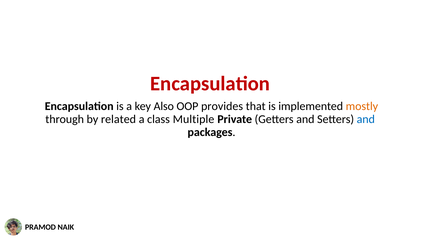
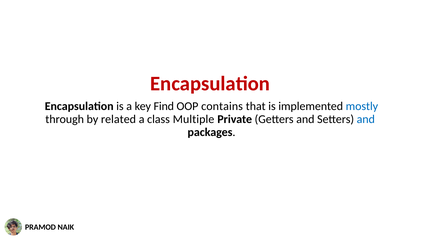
Also: Also -> Find (164, 106)
provides: provides -> contains (222, 106)
mostly colour: orange -> blue (362, 106)
